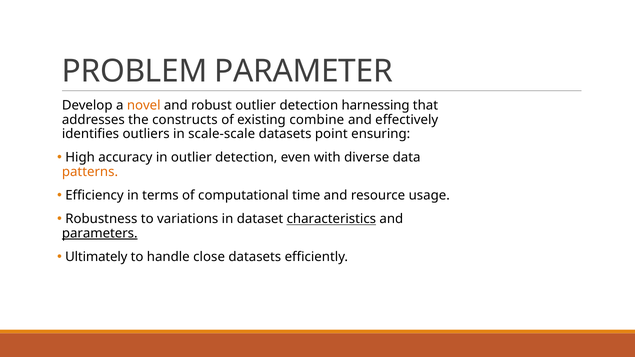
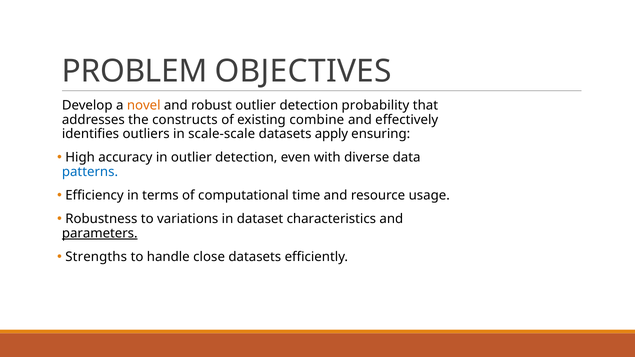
PARAMETER: PARAMETER -> OBJECTIVES (303, 71)
harnessing: harnessing -> probability (375, 106)
point: point -> apply (331, 134)
patterns colour: orange -> blue (90, 172)
characteristics underline: present -> none (331, 219)
Ultimately: Ultimately -> Strengths (96, 257)
